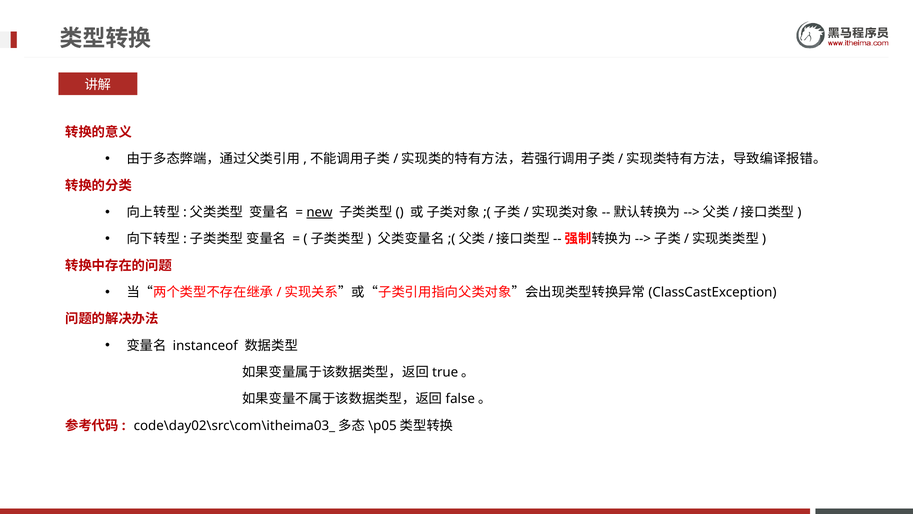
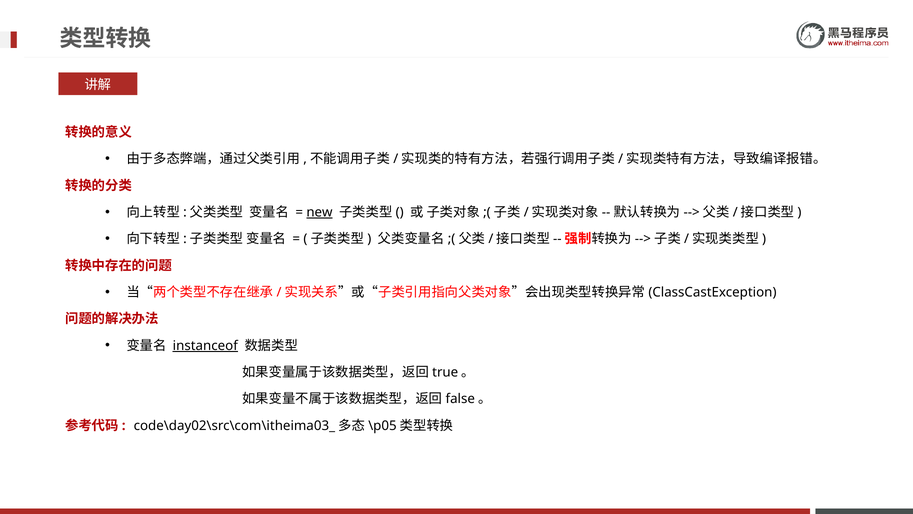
instanceof underline: none -> present (205, 345)
